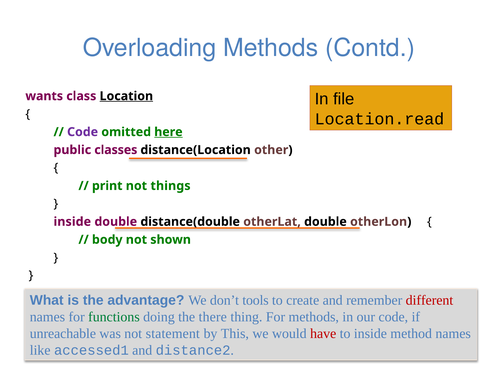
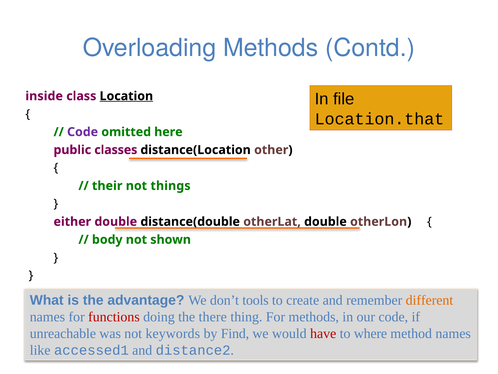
wants: wants -> inside (44, 96)
Location.read: Location.read -> Location.that (379, 119)
here underline: present -> none (168, 132)
print: print -> their (107, 186)
inside: inside -> either (72, 221)
different colour: red -> orange (429, 300)
functions colour: green -> red (114, 317)
statement: statement -> keywords (173, 333)
This: This -> Find (235, 333)
to inside: inside -> where (371, 333)
